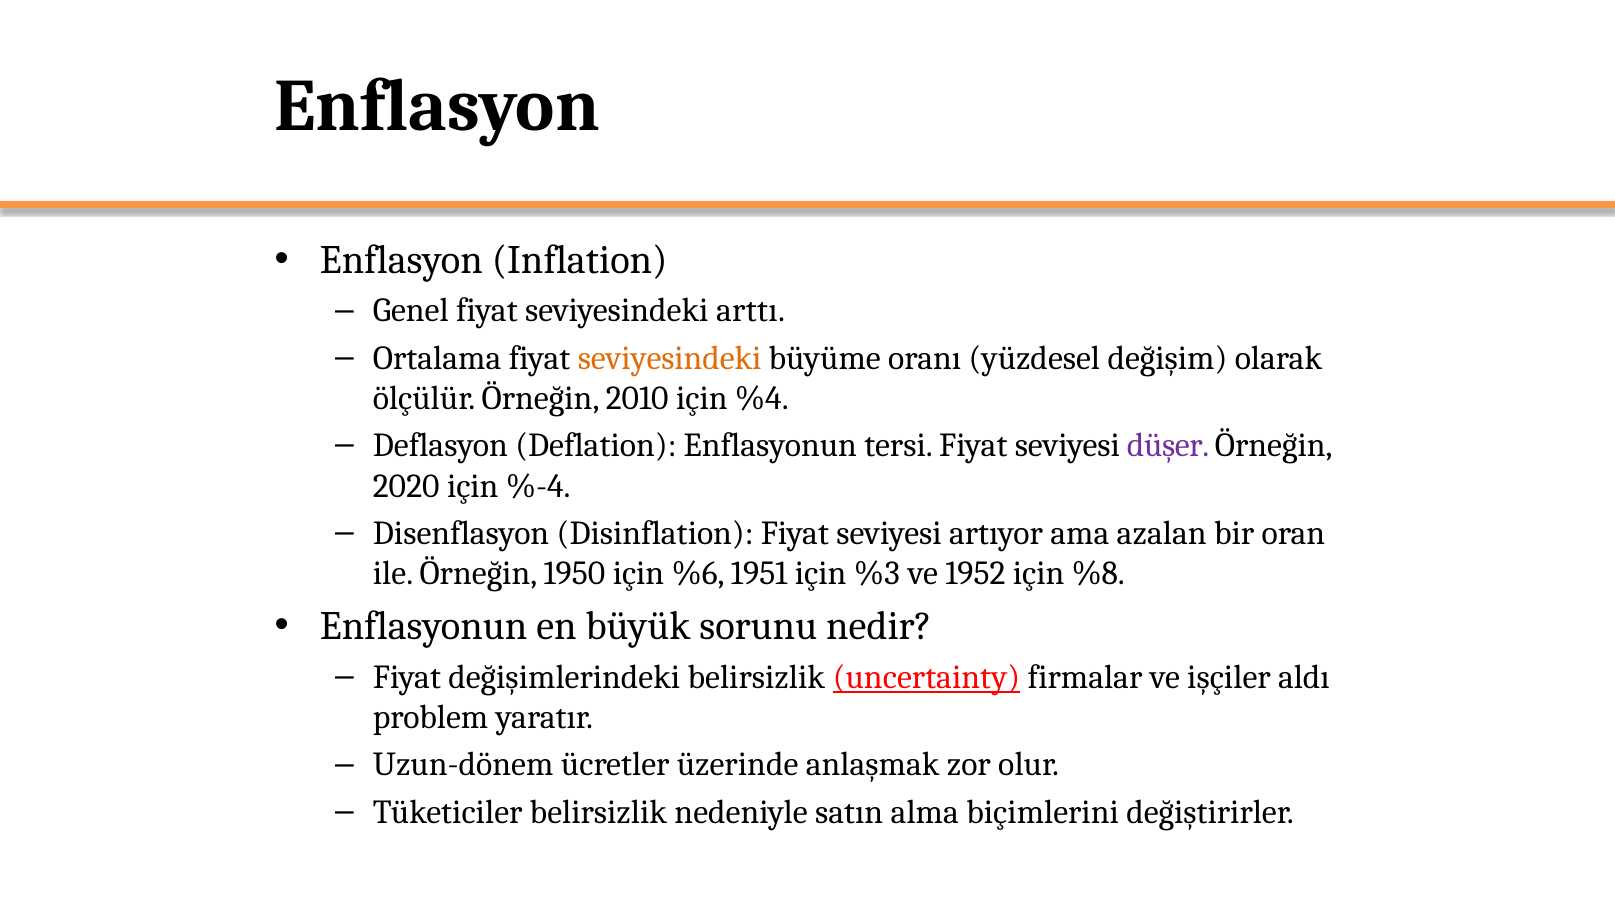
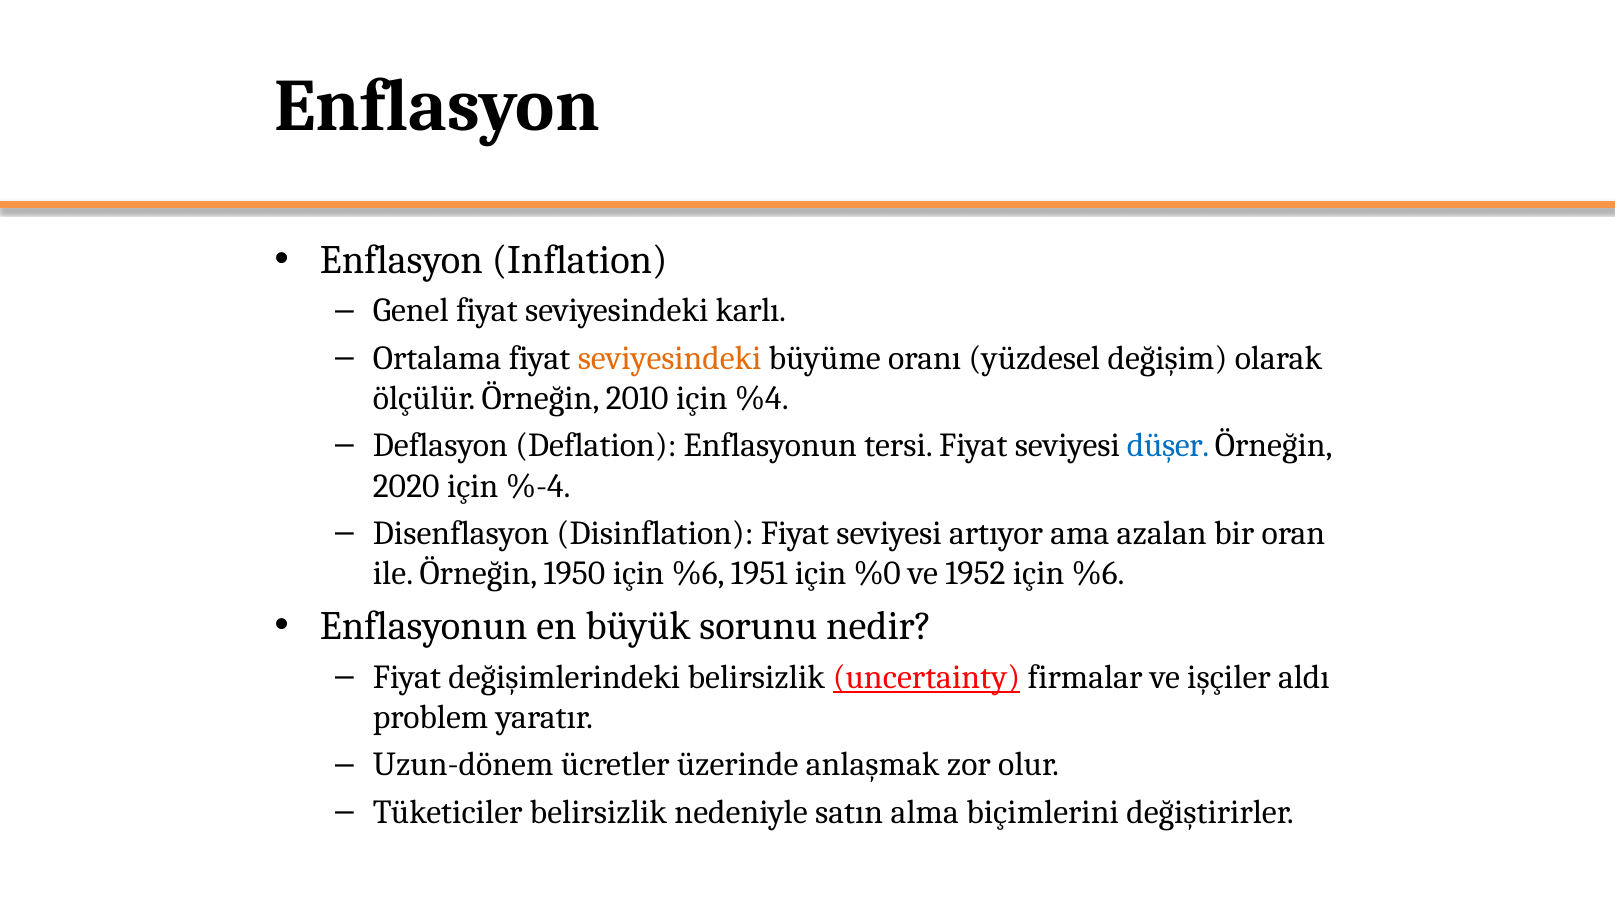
arttı: arttı -> karlı (751, 311)
düşer colour: purple -> blue (1168, 445)
%3: %3 -> %0 (877, 573)
1952 için %8: %8 -> %6 (1098, 573)
